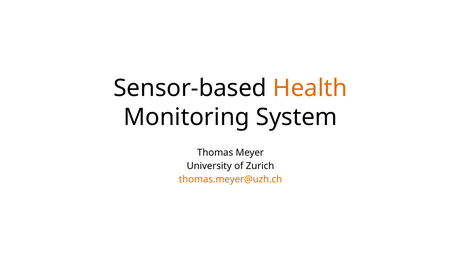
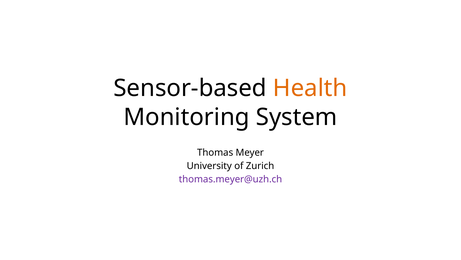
thomas.meyer@uzh.ch colour: orange -> purple (231, 179)
